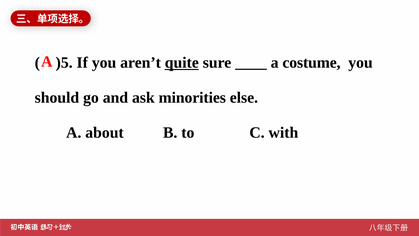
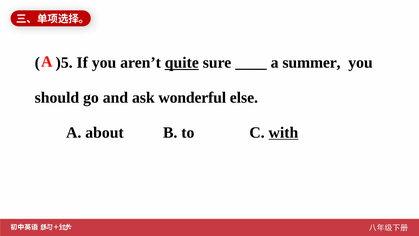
costume: costume -> summer (312, 63)
minorities: minorities -> wonderful (192, 97)
with underline: none -> present (283, 132)
